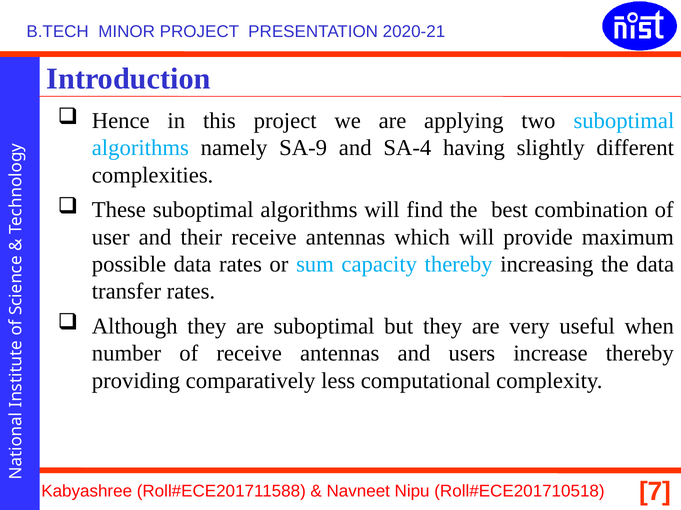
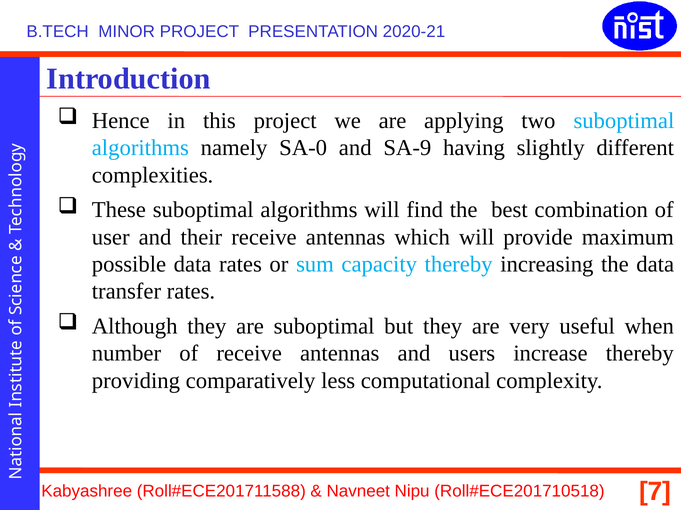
SA-9: SA-9 -> SA-0 (303, 148)
SA-4: SA-4 -> SA-9 (407, 148)
